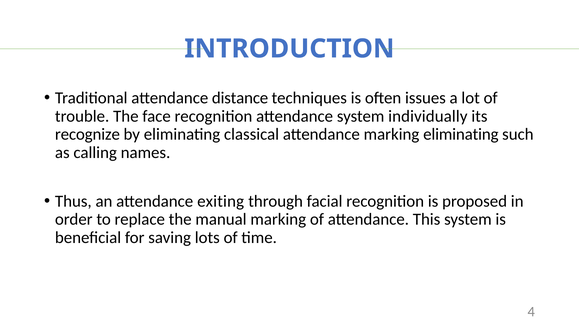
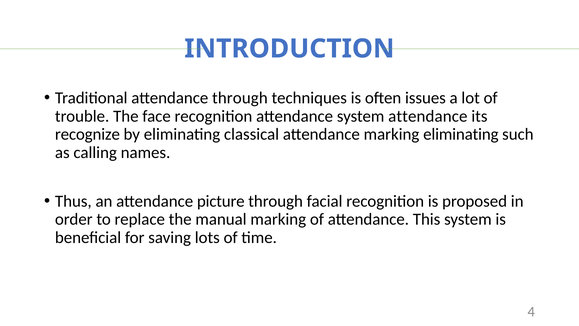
attendance distance: distance -> through (240, 98)
system individually: individually -> attendance (428, 116)
exiting: exiting -> picture (221, 201)
